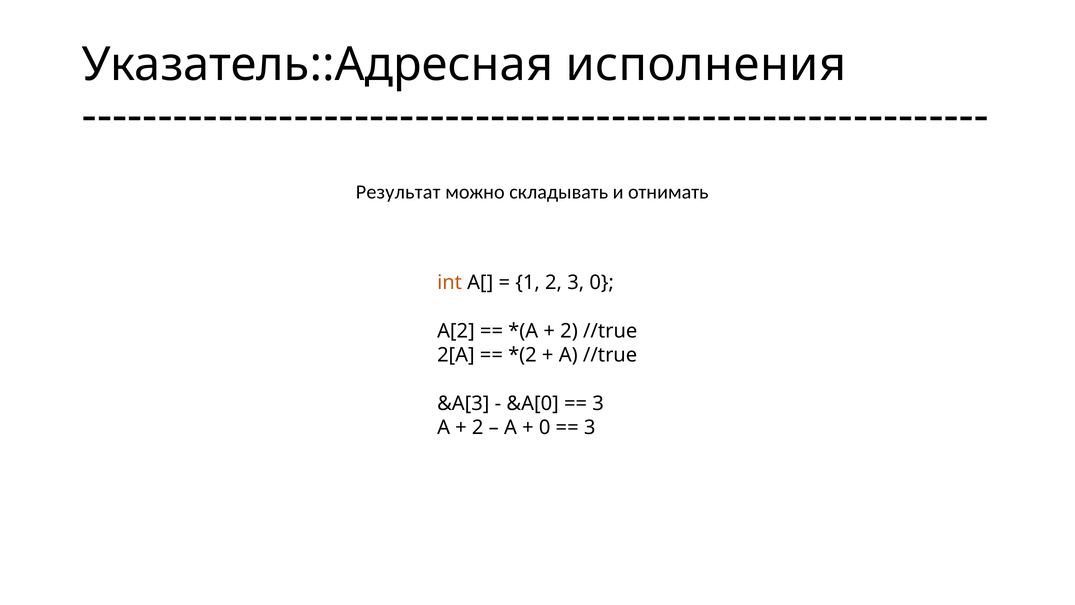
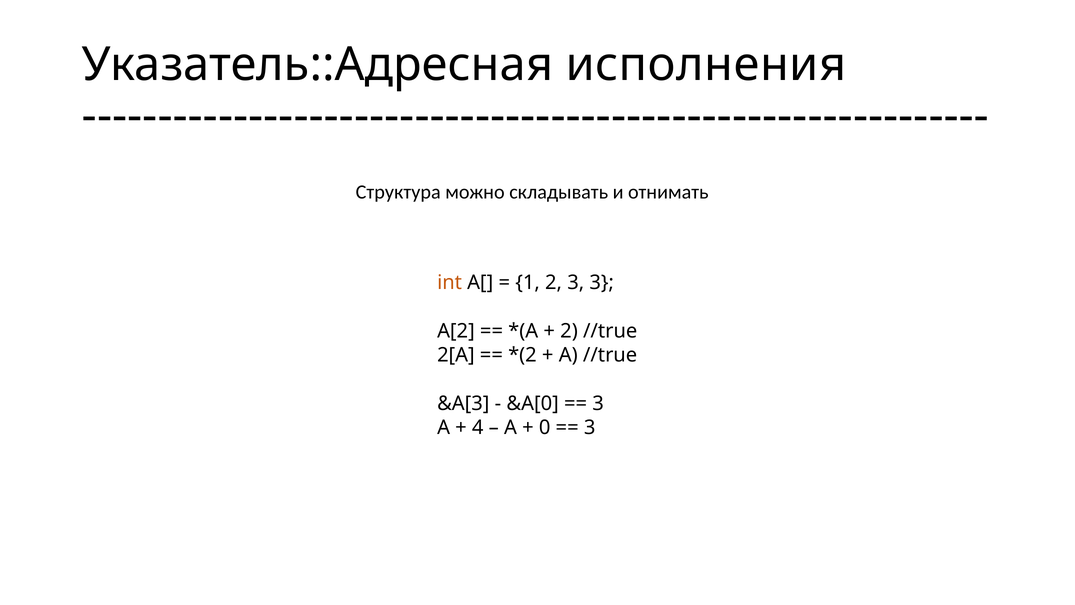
Результат: Результат -> Структура (398, 192)
3 0: 0 -> 3 (602, 282)
2: 2 -> 4 (478, 428)
